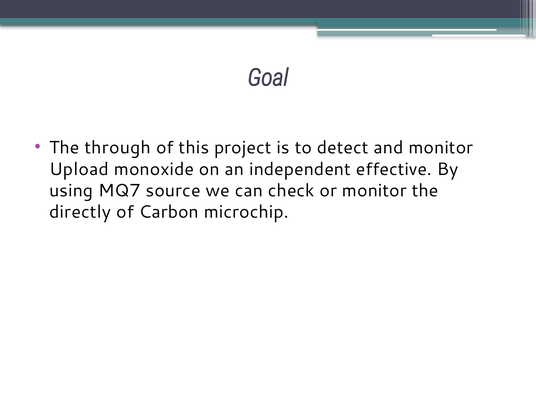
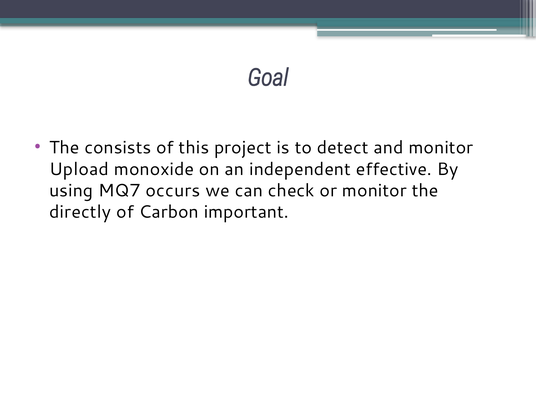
through: through -> consists (118, 148)
source: source -> occurs (173, 191)
microchip: microchip -> important (246, 212)
